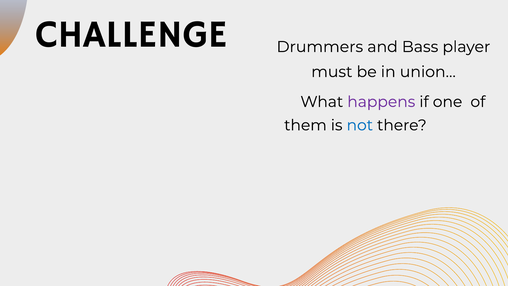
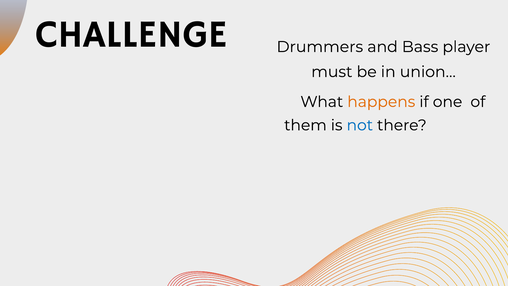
happens colour: purple -> orange (381, 102)
